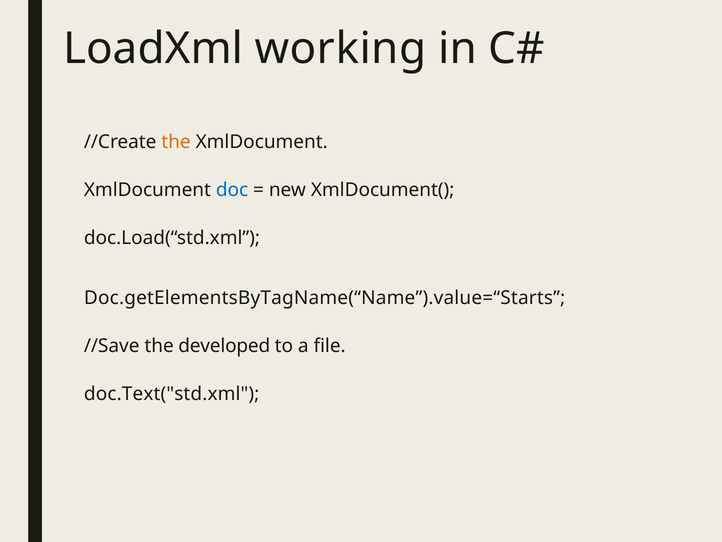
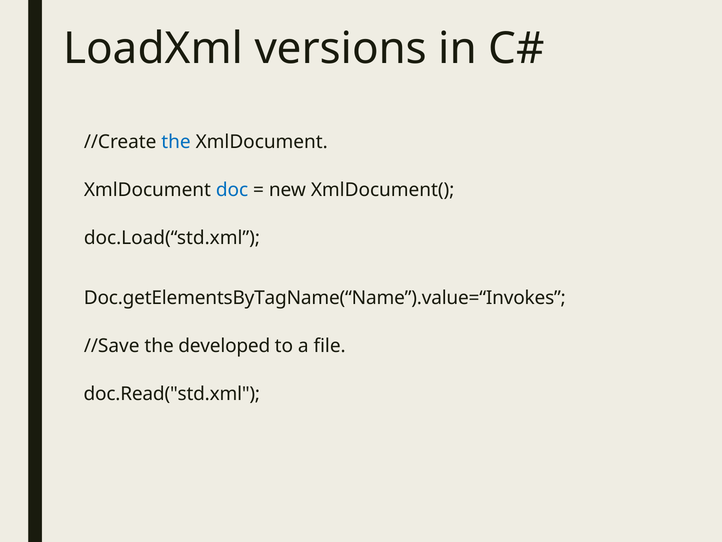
working: working -> versions (341, 48)
the colour: orange -> blue (176, 142)
Doc.getElementsByTagName(“Name”).value=“Starts: Doc.getElementsByTagName(“Name”).value=“Starts -> Doc.getElementsByTagName(“Name”).value=“Invokes (325, 298)
doc.Text("std.xml: doc.Text("std.xml -> doc.Read("std.xml (172, 394)
